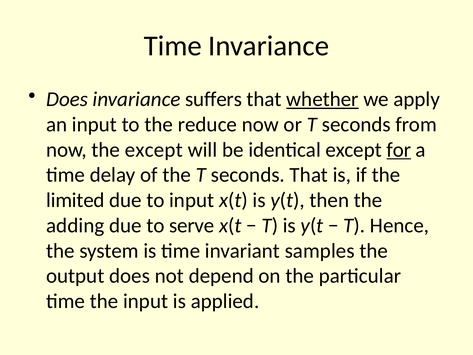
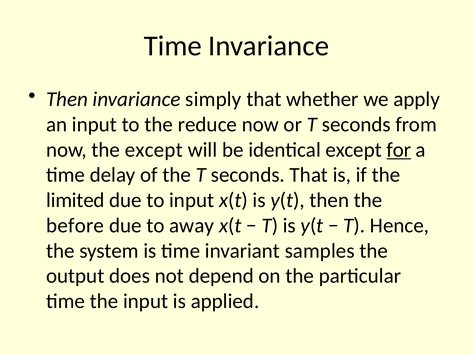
Does: Does -> Then (67, 99)
suffers: suffers -> simply (213, 99)
whether underline: present -> none (322, 99)
adding: adding -> before (75, 225)
serve: serve -> away (192, 225)
